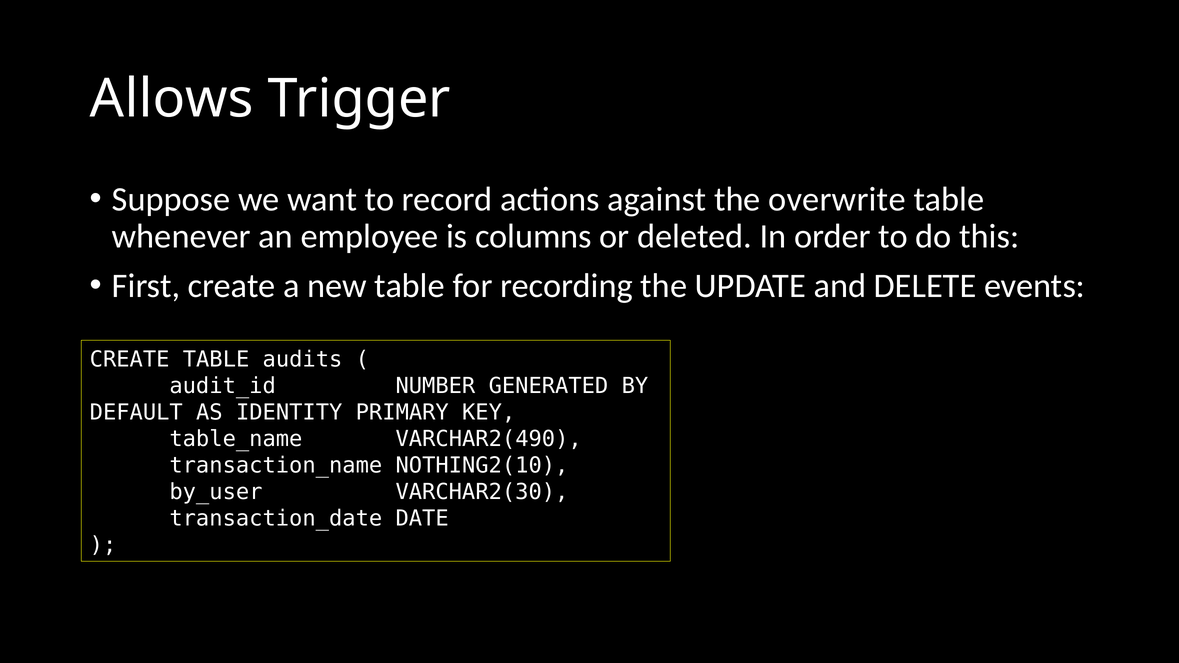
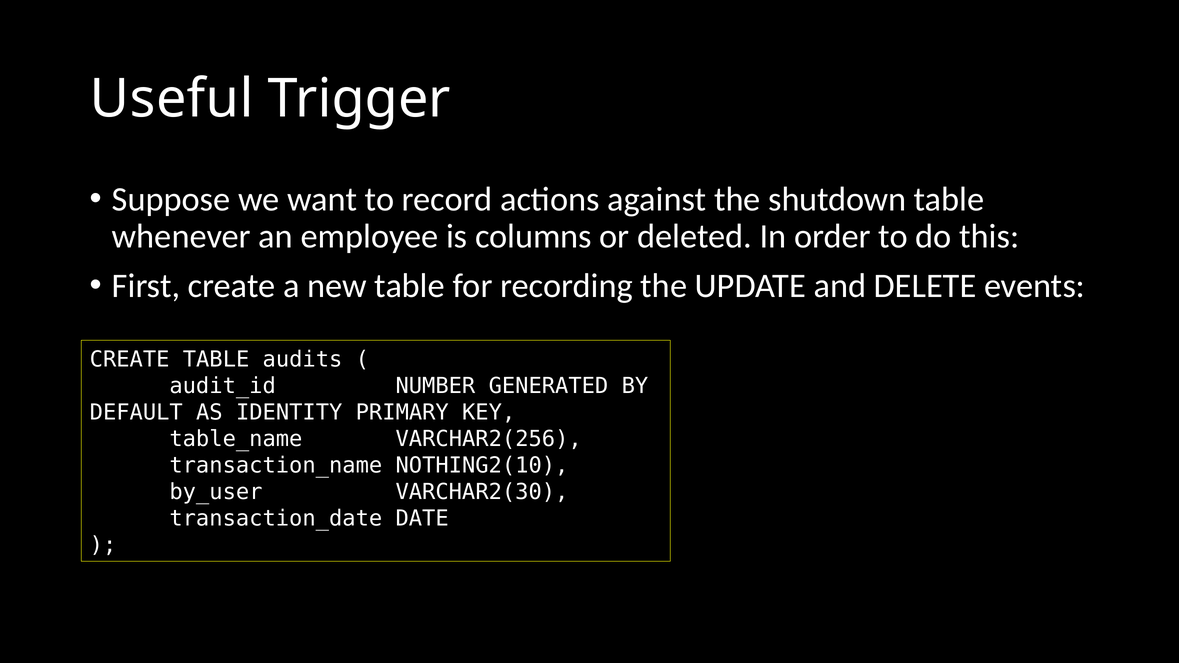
Allows: Allows -> Useful (172, 99)
overwrite: overwrite -> shutdown (837, 199)
VARCHAR2(490: VARCHAR2(490 -> VARCHAR2(256 (489, 439)
